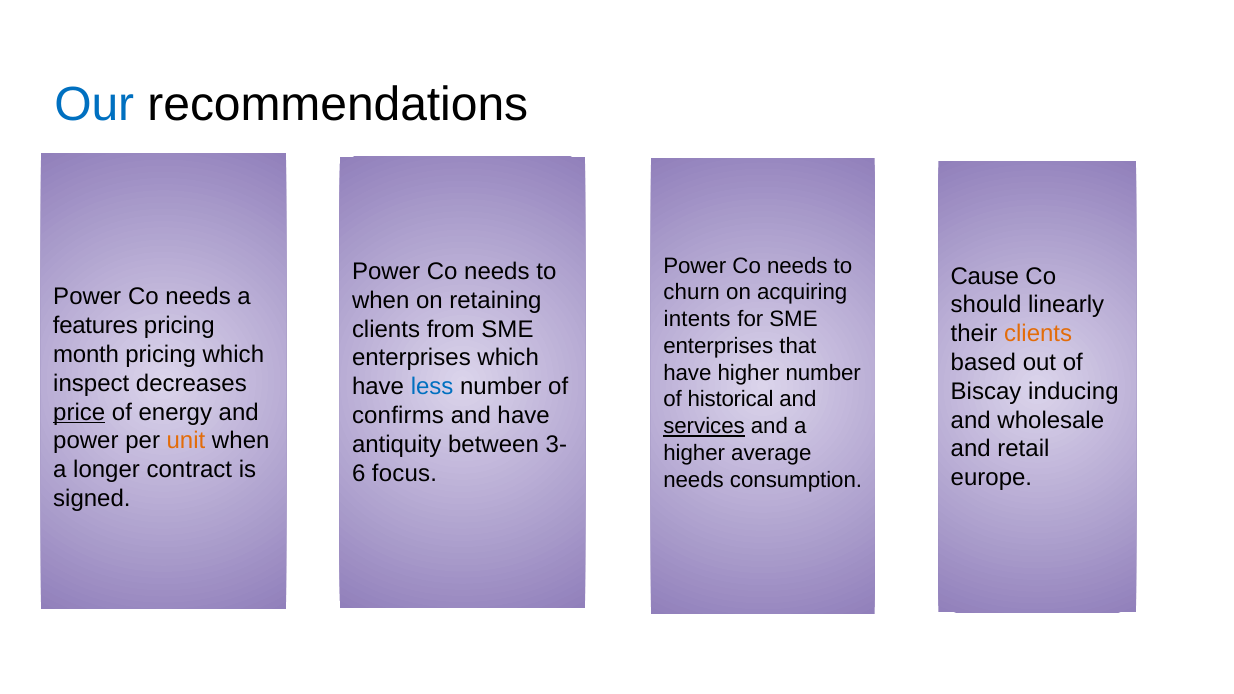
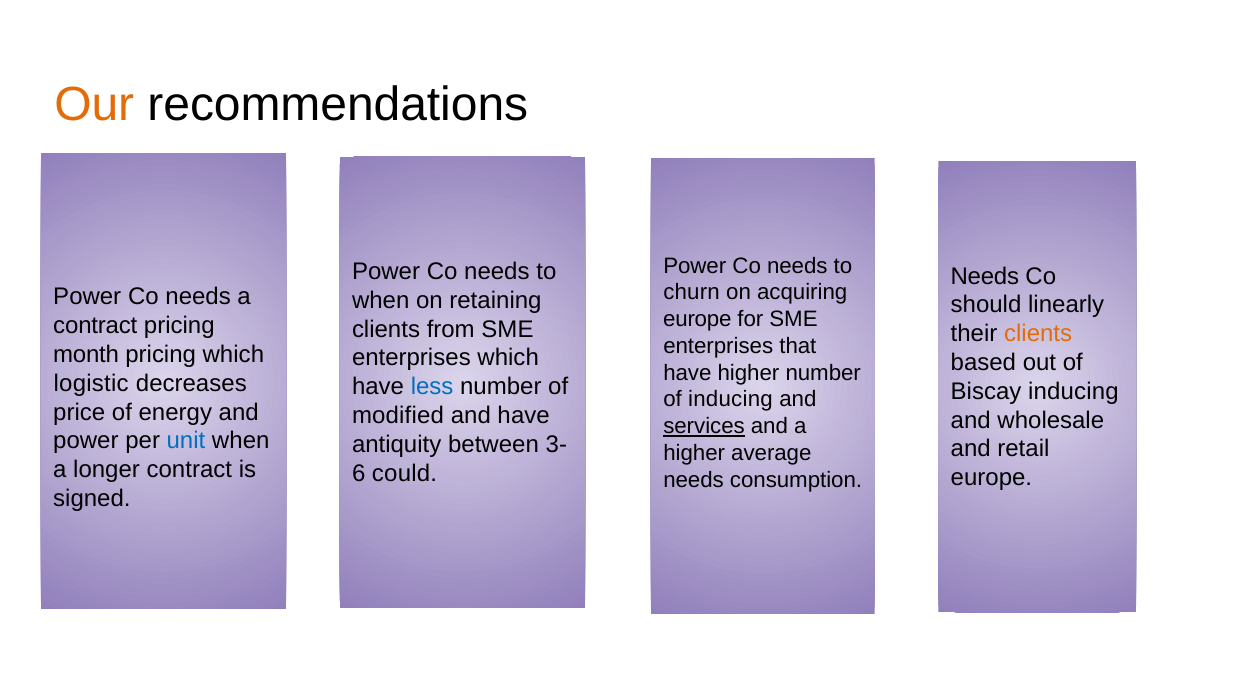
Our colour: blue -> orange (94, 105)
Cause: Cause -> Needs (985, 276)
intents: intents -> europe (697, 319)
features: features -> contract (95, 326)
inspect: inspect -> logistic (91, 383)
of historical: historical -> inducing (730, 400)
price underline: present -> none (79, 412)
confirms: confirms -> modified (398, 416)
unit colour: orange -> blue (186, 441)
focus: focus -> could (405, 473)
